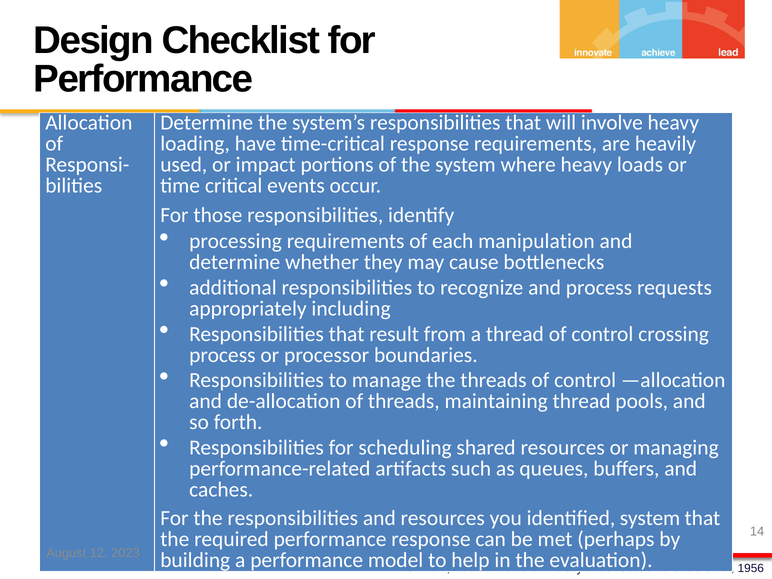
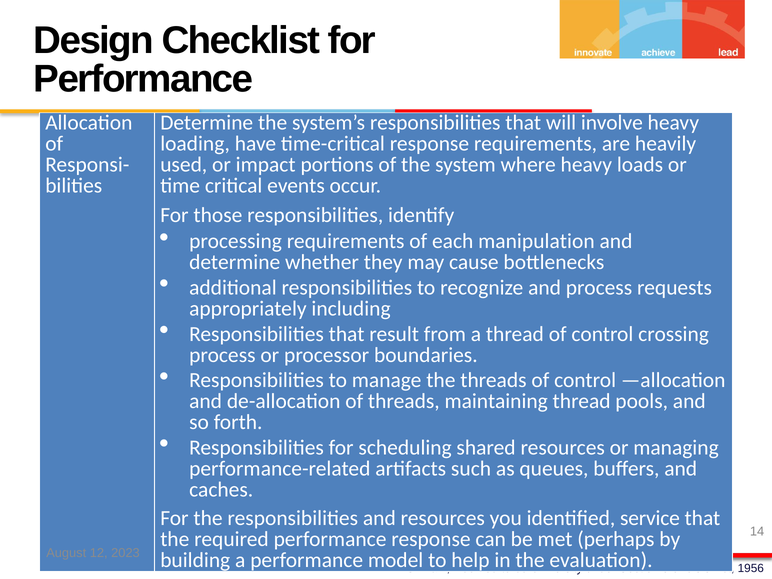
identified system: system -> service (650, 518)
